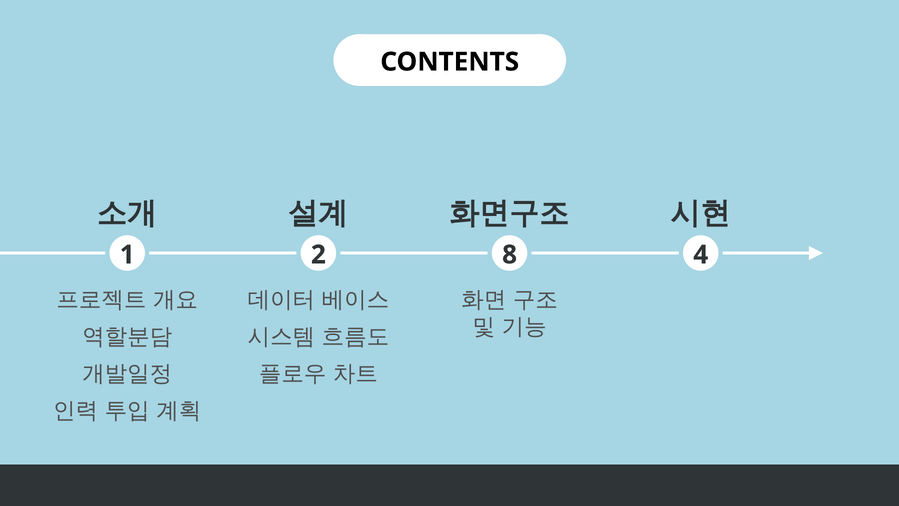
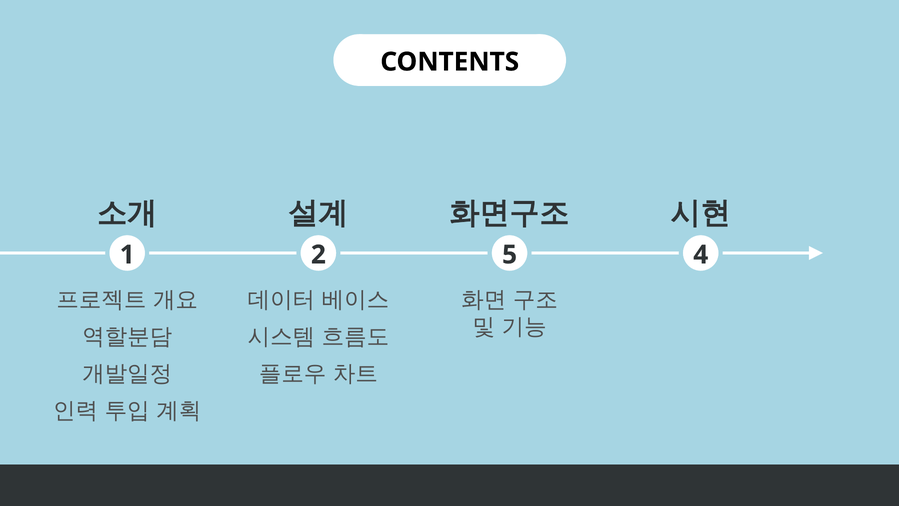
8: 8 -> 5 (510, 255)
